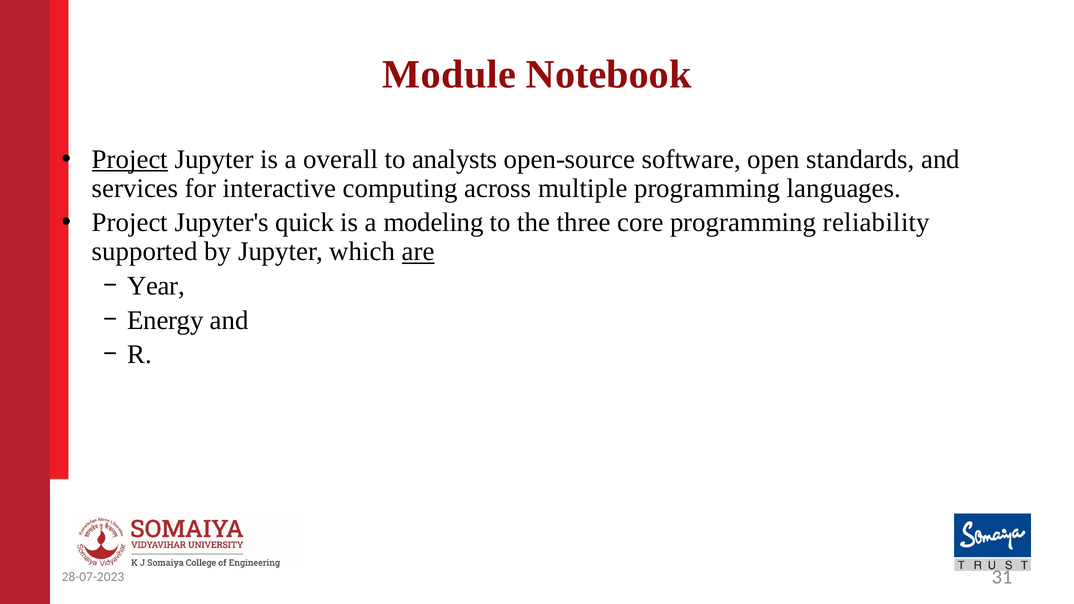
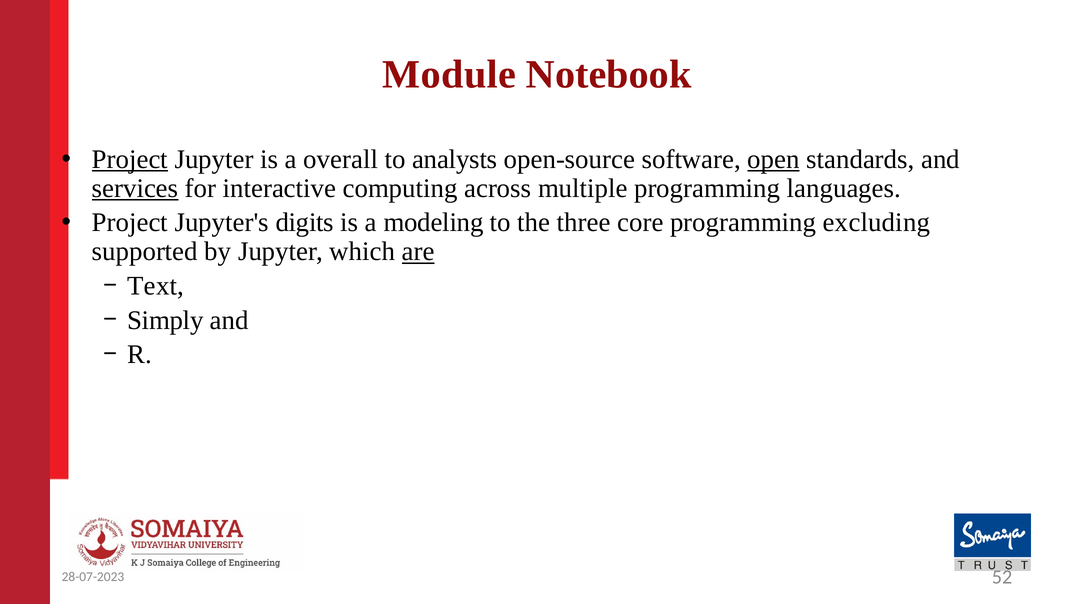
open underline: none -> present (774, 159)
services underline: none -> present (135, 188)
quick: quick -> digits (305, 223)
reliability: reliability -> excluding (876, 223)
Year: Year -> Text (156, 286)
Energy: Energy -> Simply (165, 320)
31: 31 -> 52 (1002, 577)
